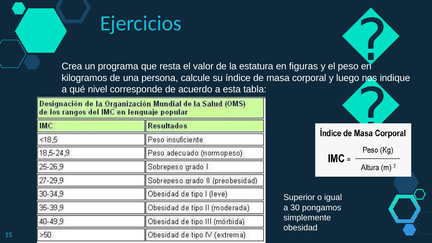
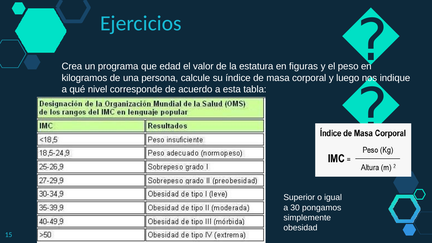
resta: resta -> edad (170, 66)
